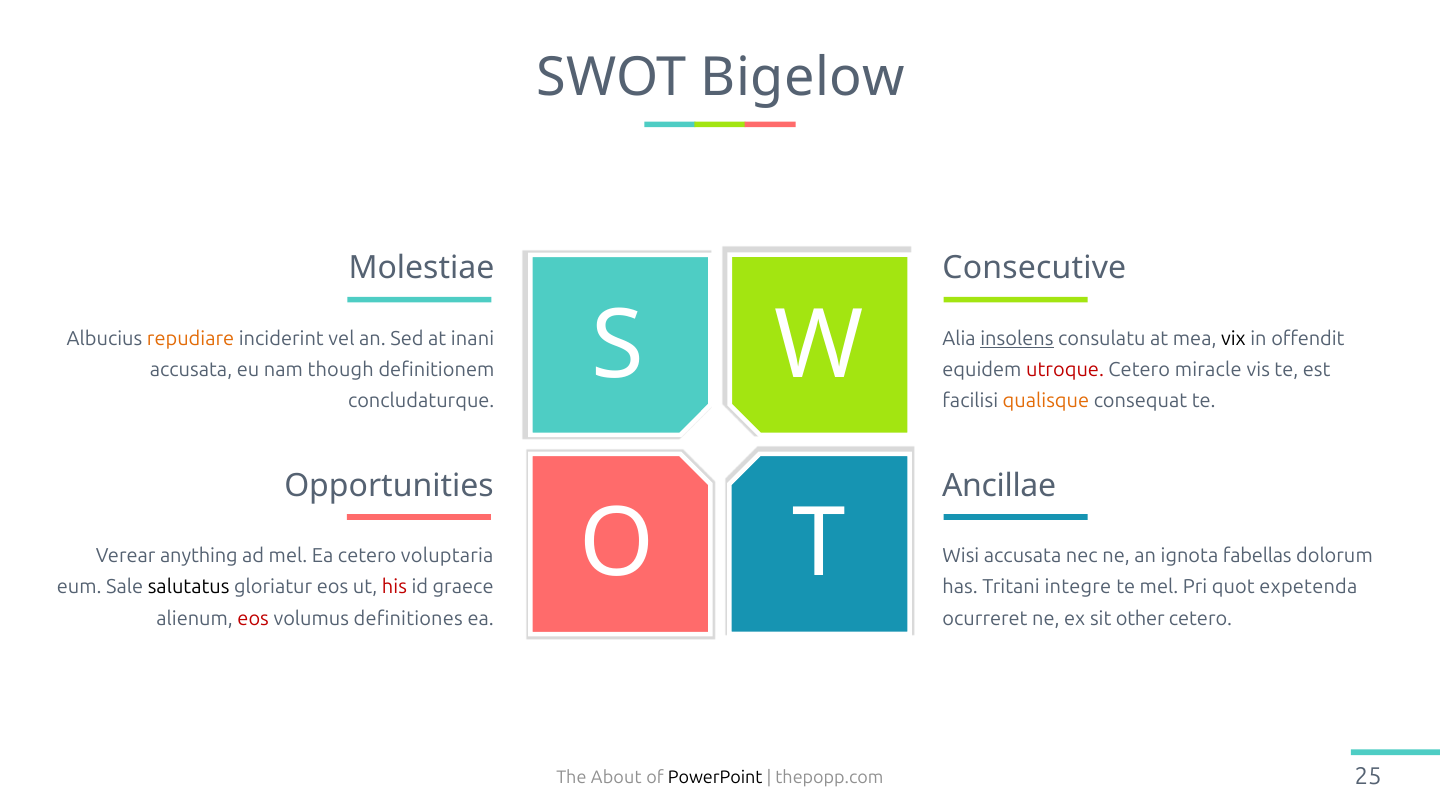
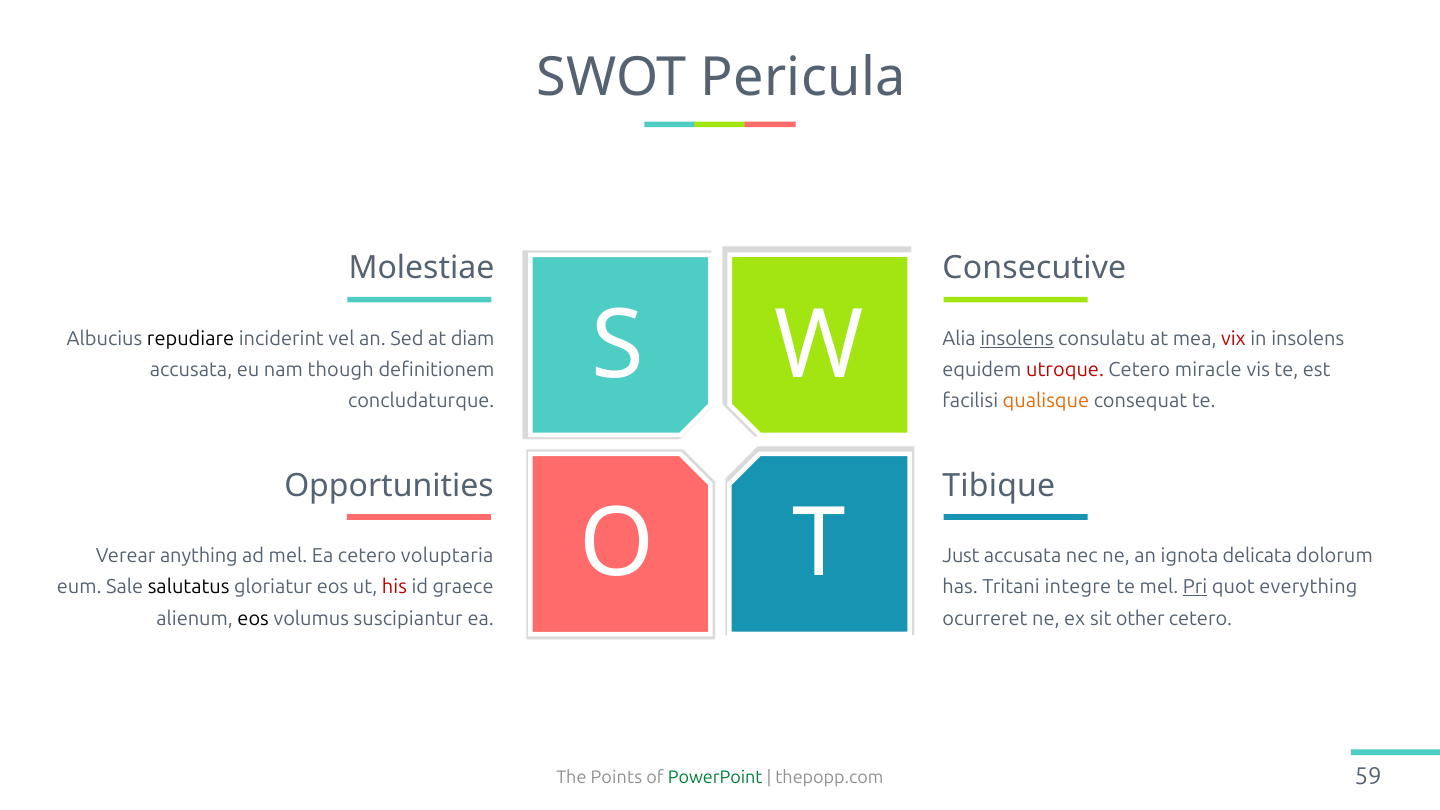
Bigelow: Bigelow -> Pericula (803, 78)
repudiare colour: orange -> black (191, 339)
inani: inani -> diam (473, 339)
vix colour: black -> red (1233, 339)
in offendit: offendit -> insolens (1308, 339)
Ancillae: Ancillae -> Tibique (999, 486)
Wisi: Wisi -> Just (961, 556)
fabellas: fabellas -> delicata (1257, 556)
Pri underline: none -> present (1195, 587)
expetenda: expetenda -> everything (1308, 587)
eos colour: red -> black (253, 618)
definitiones: definitiones -> suscipiantur (408, 618)
About: About -> Points (616, 777)
PowerPoint colour: black -> green (715, 777)
25: 25 -> 59 (1368, 777)
